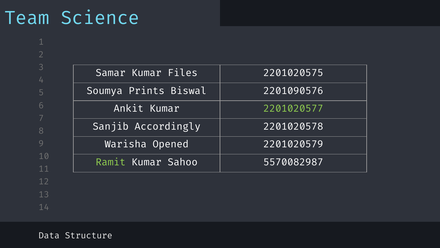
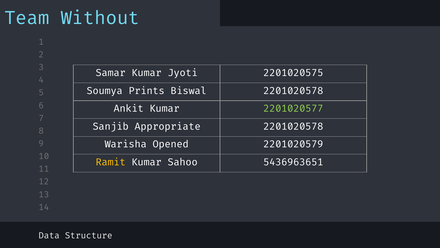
Science: Science -> Without (100, 18)
Files: Files -> Jyoti (183, 73)
Biswal 2201090576: 2201090576 -> 2201020578 (293, 91)
Accordingly: Accordingly -> Appropriate (168, 126)
Ramit colour: light green -> yellow (111, 162)
5570082987: 5570082987 -> 5436963651 (293, 162)
